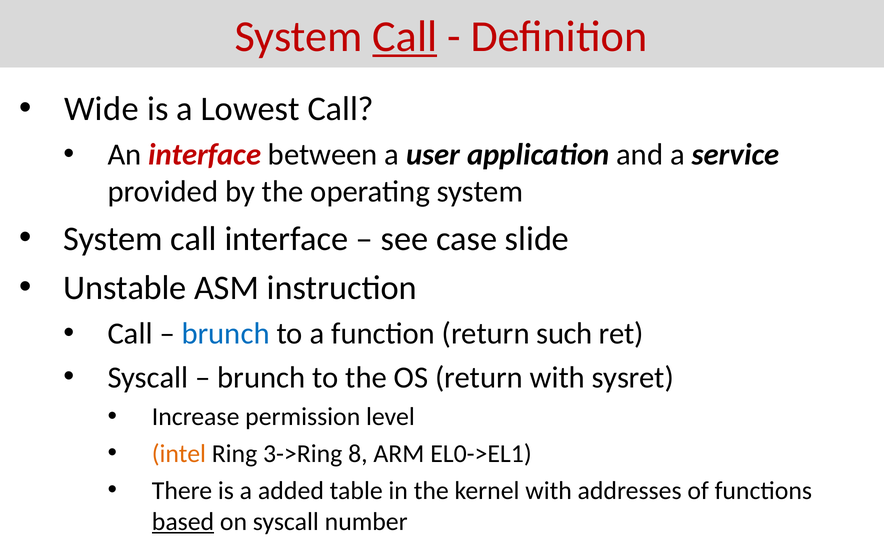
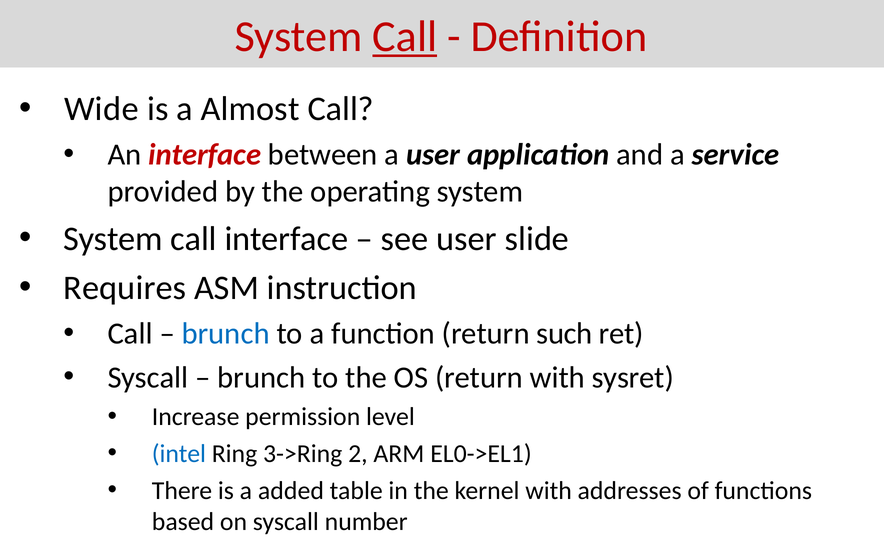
Lowest: Lowest -> Almost (250, 109)
see case: case -> user (467, 238)
Unstable: Unstable -> Requires (125, 288)
intel colour: orange -> blue (179, 453)
8: 8 -> 2 (358, 453)
based underline: present -> none (183, 521)
